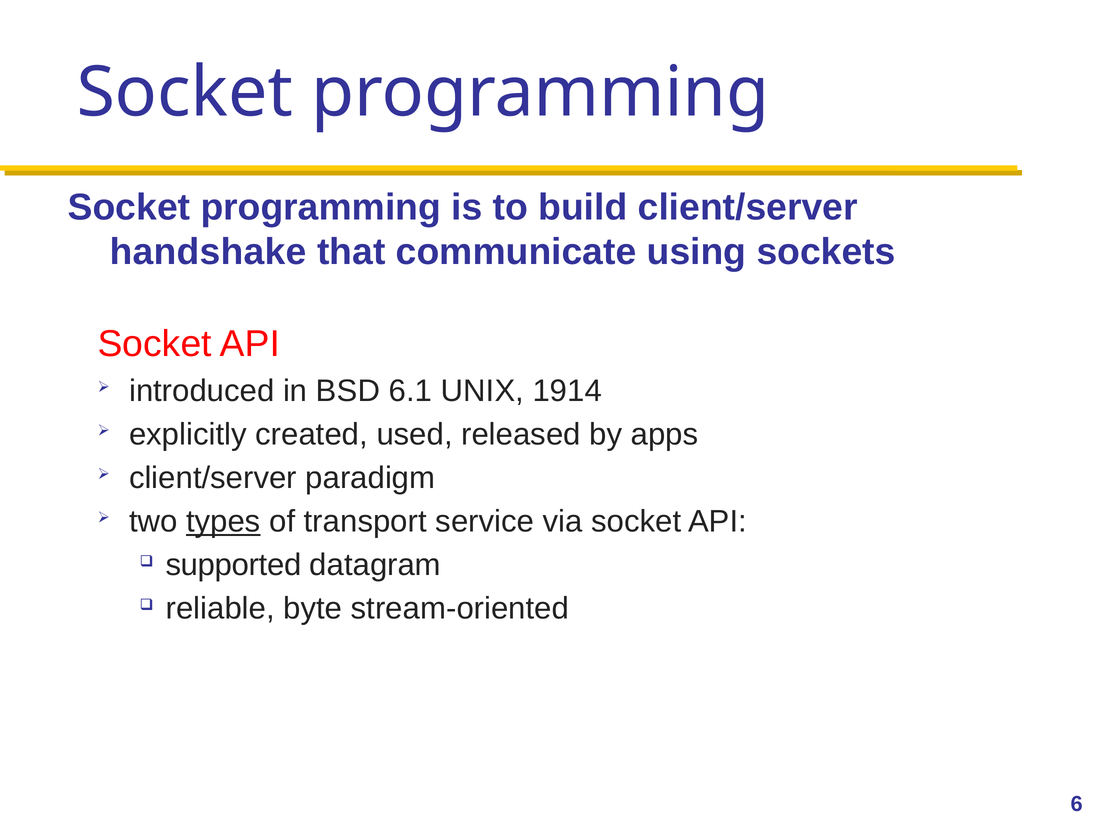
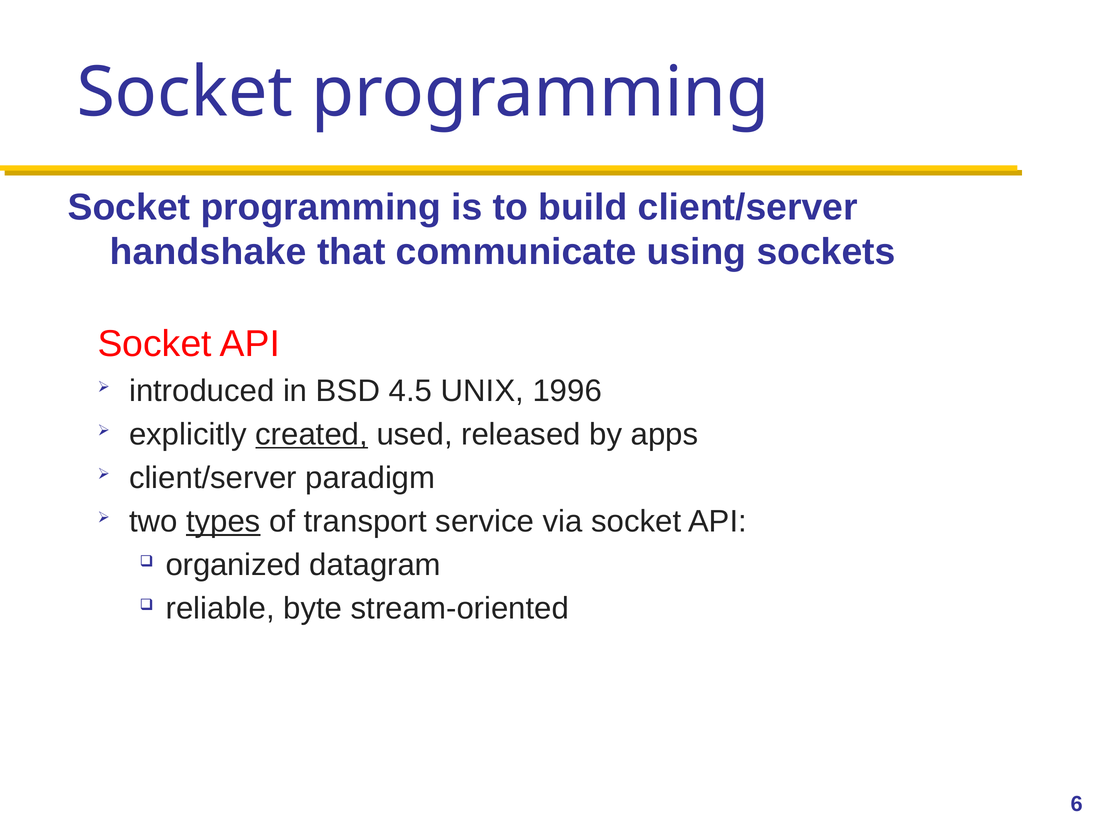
6.1: 6.1 -> 4.5 (411, 391)
1914: 1914 -> 1996 (567, 391)
created underline: none -> present (312, 434)
supported: supported -> organized (233, 565)
